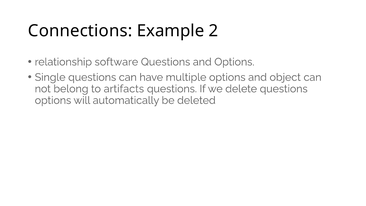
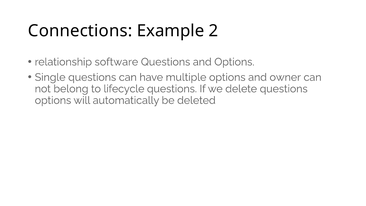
object: object -> owner (285, 77)
artifacts: artifacts -> lifecycle (124, 89)
